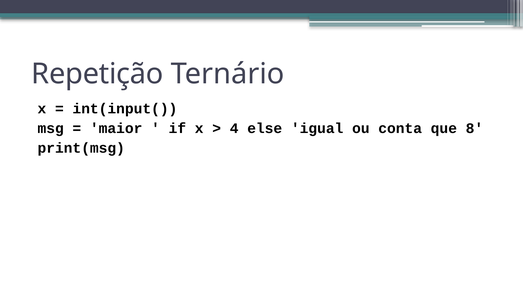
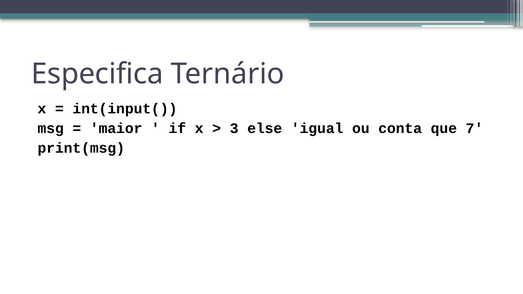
Repetição: Repetição -> Especifica (97, 74)
4: 4 -> 3 (234, 128)
8: 8 -> 7 (474, 128)
